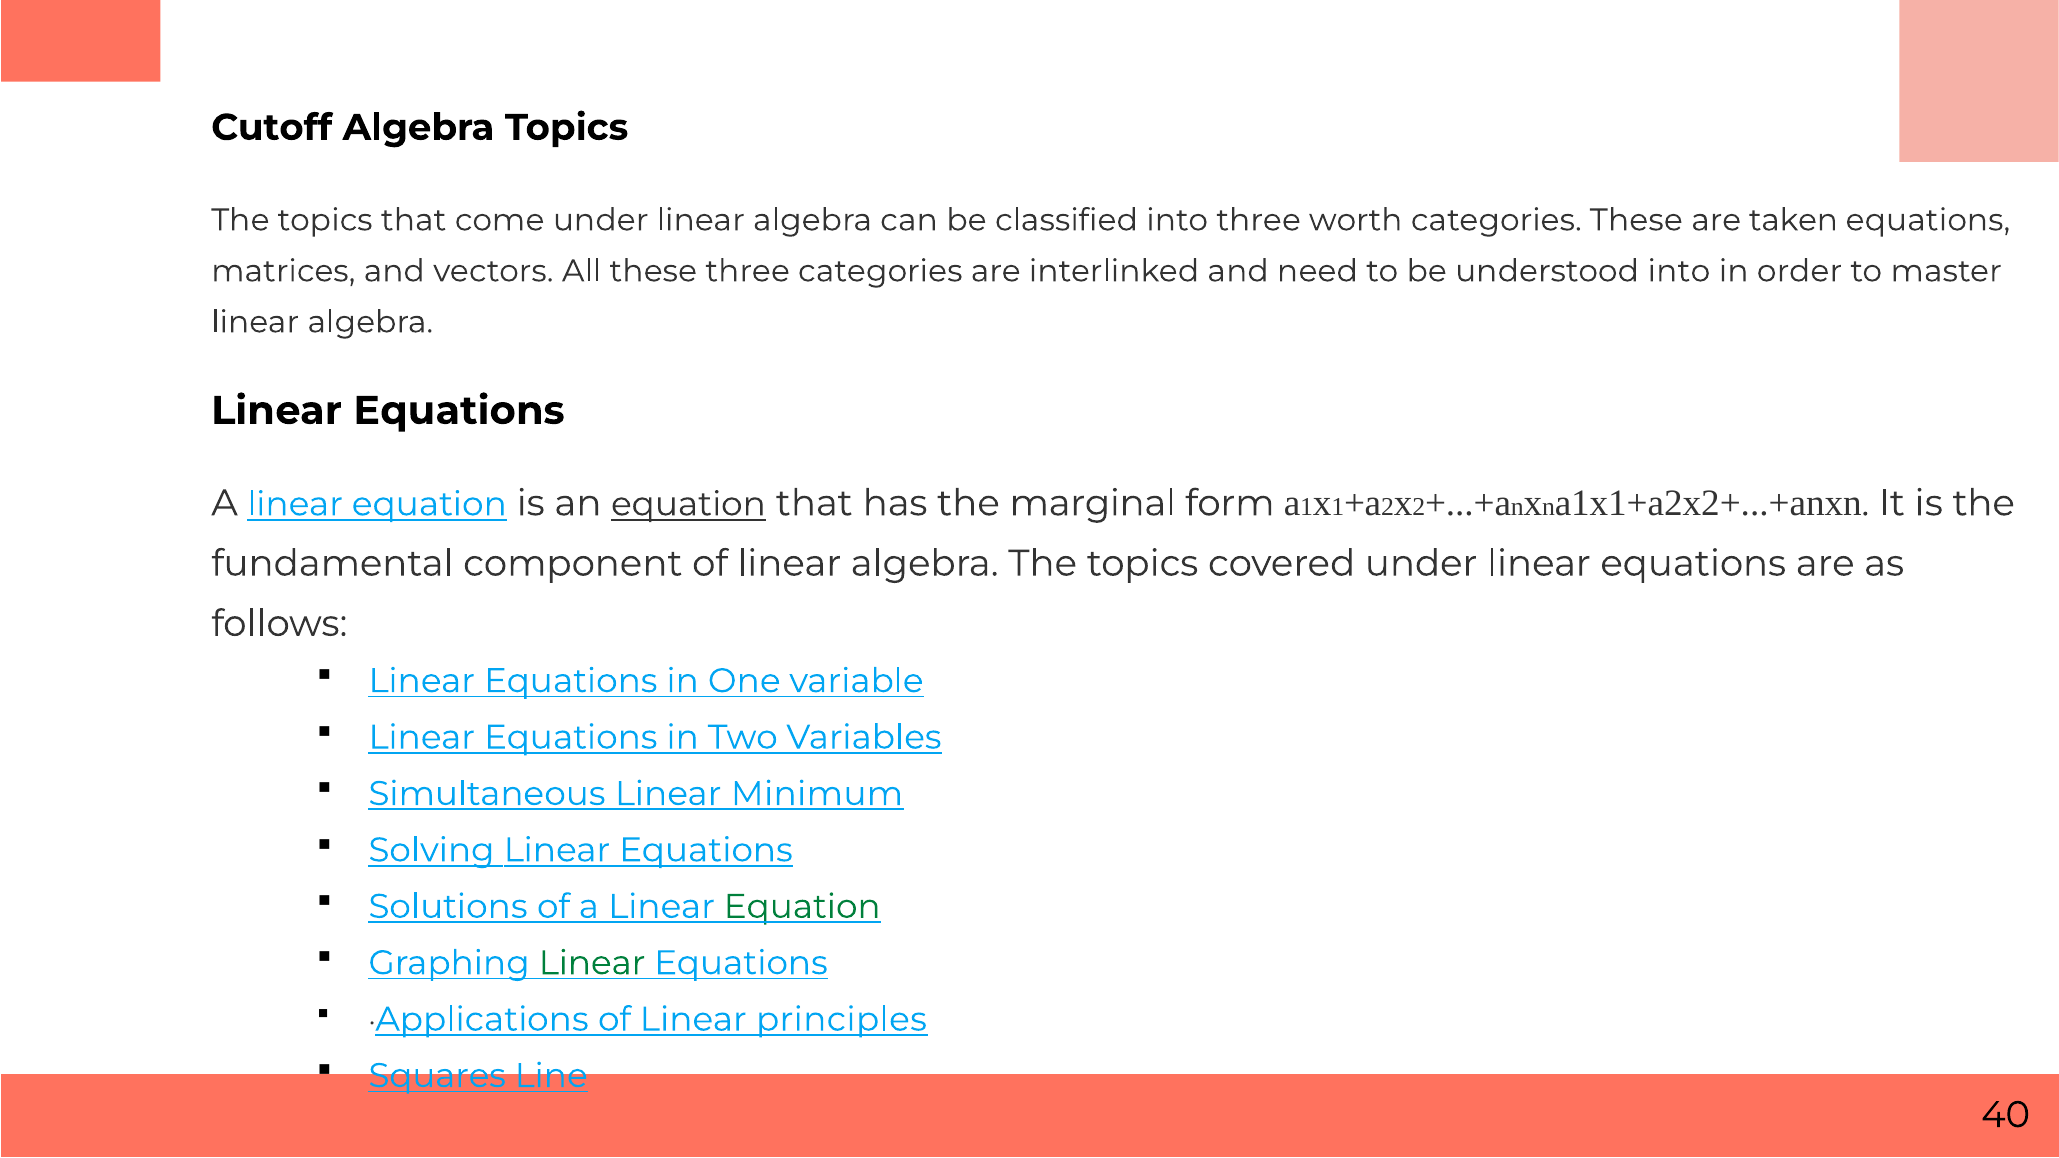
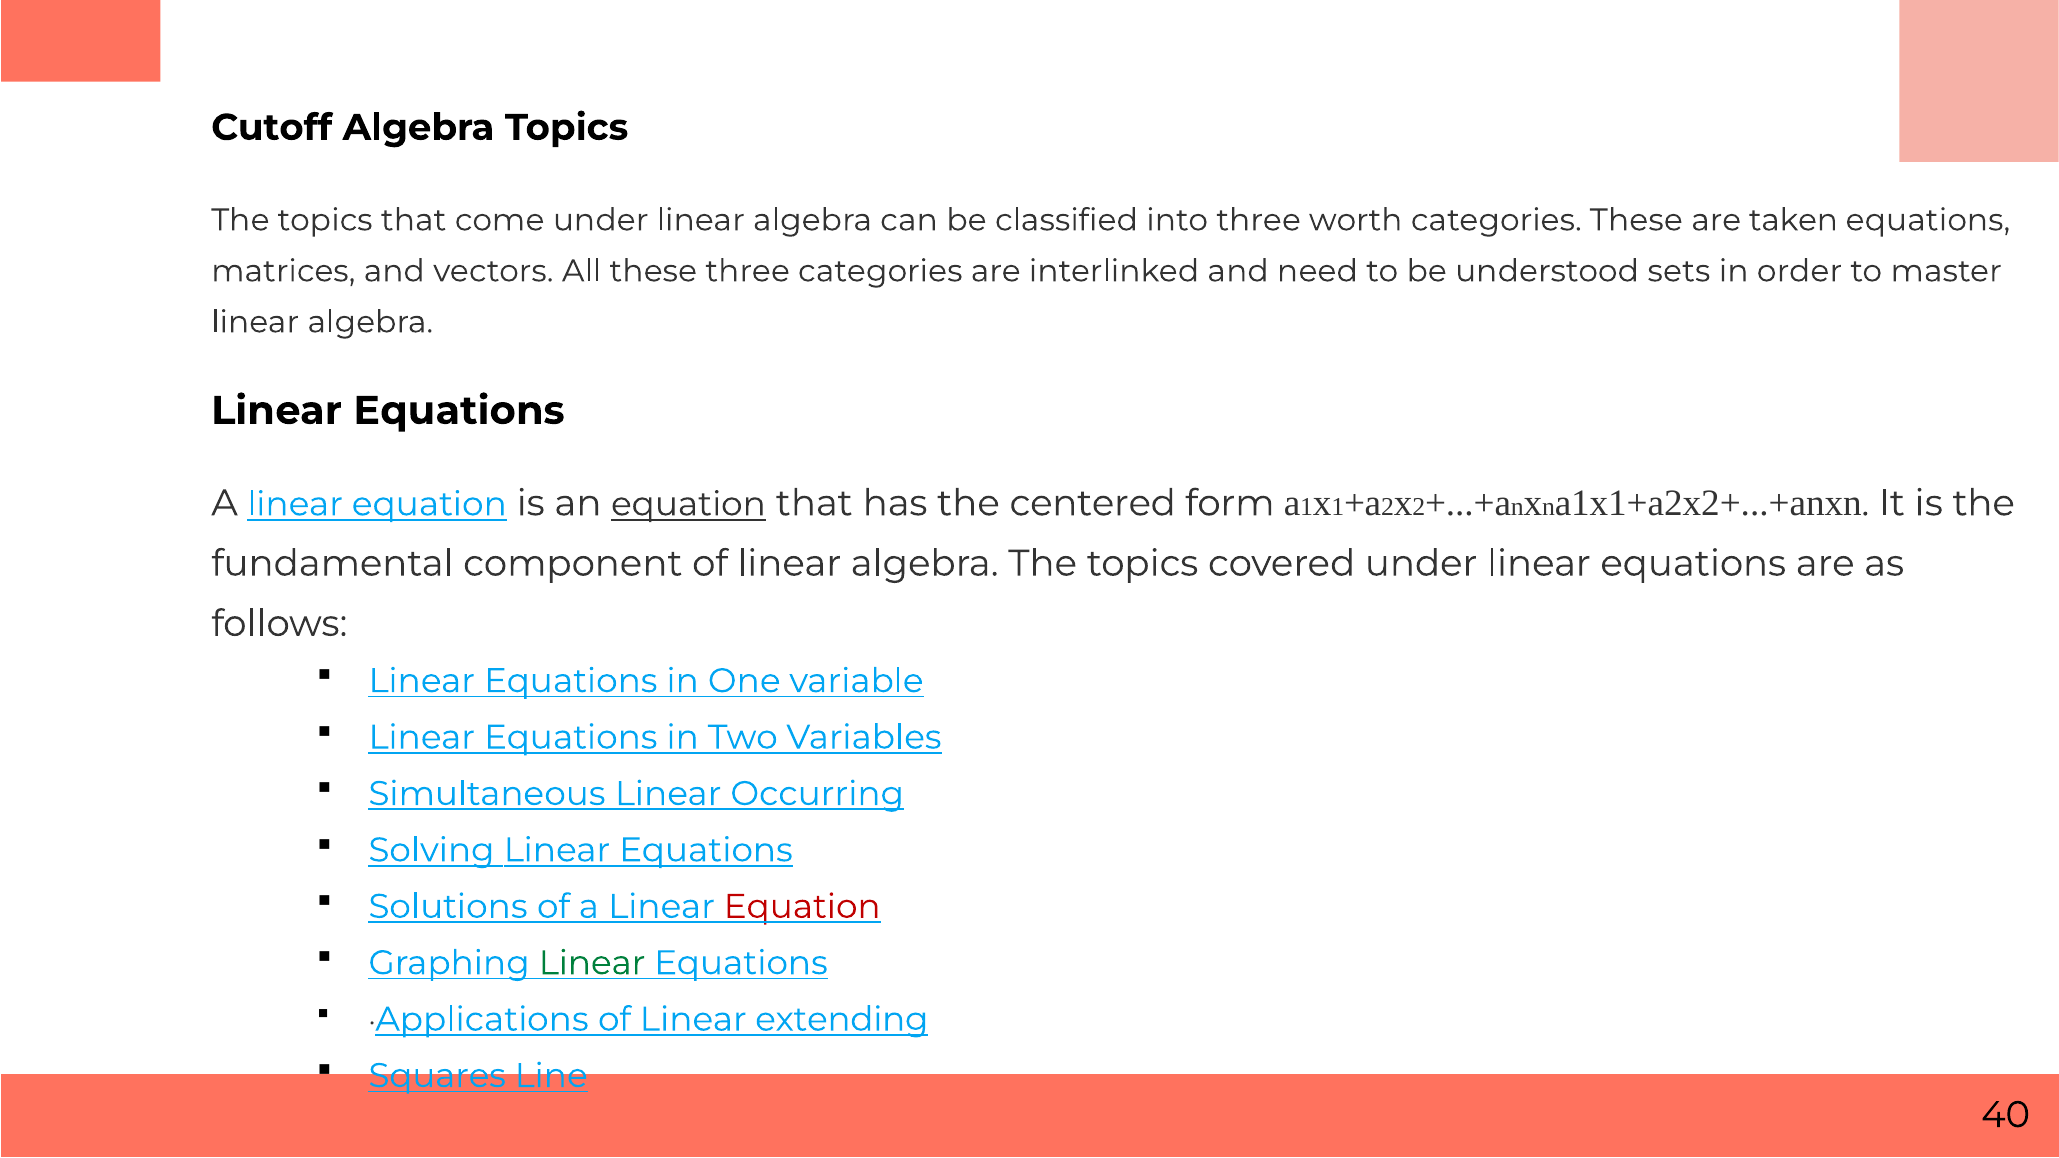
understood into: into -> sets (1679, 271)
marginal: marginal -> centered (1093, 503)
Minimum: Minimum -> Occurring (817, 794)
Equation colour: green -> red (802, 907)
principles: principles -> extending (842, 1020)
